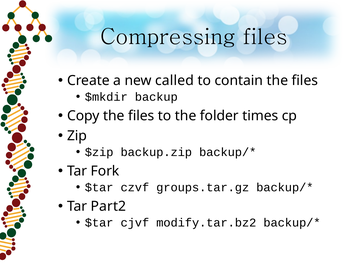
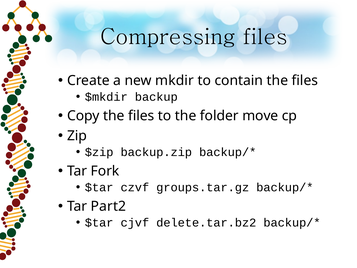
called: called -> mkdir (175, 80)
times: times -> move (260, 116)
modify.tar.bz2: modify.tar.bz2 -> delete.tar.bz2 (206, 223)
